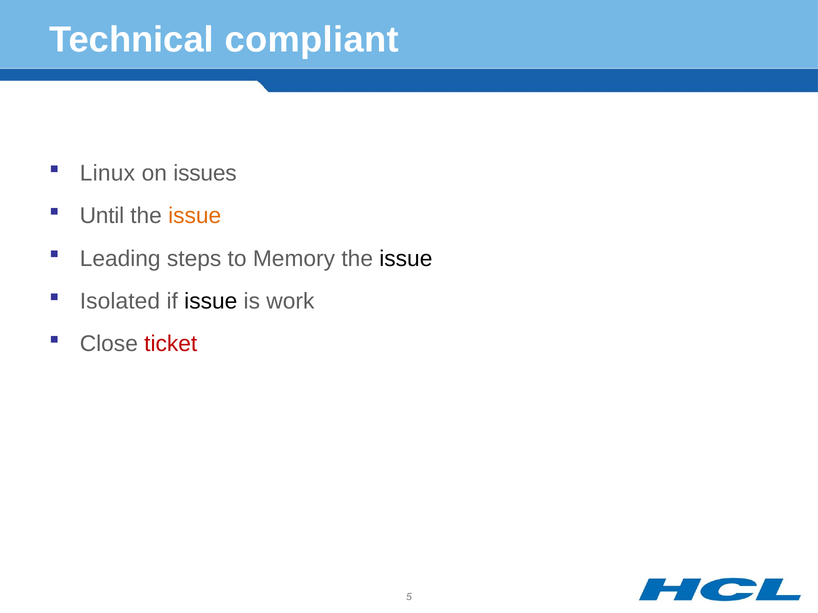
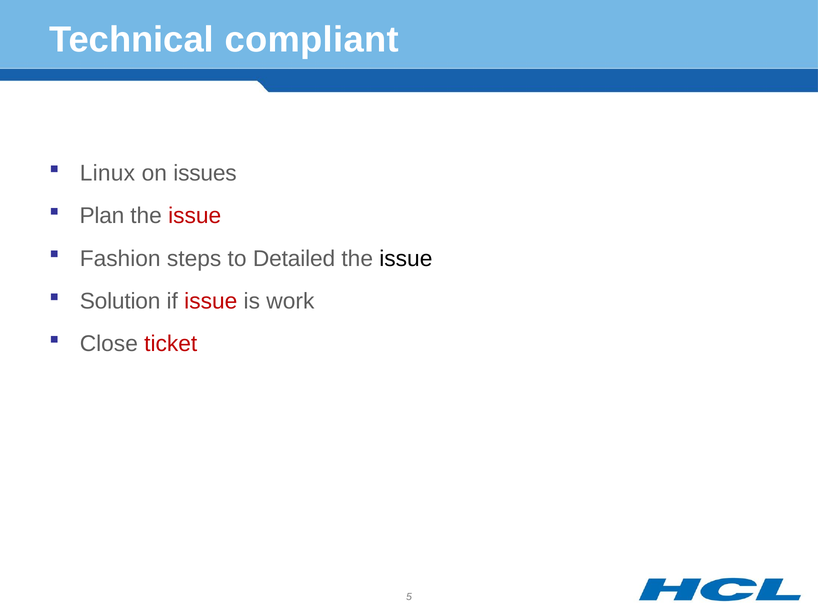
Until: Until -> Plan (102, 216)
issue colour: orange -> red (195, 216)
Leading: Leading -> Fashion (120, 259)
Memory: Memory -> Detailed (294, 259)
Isolated: Isolated -> Solution (120, 301)
issue colour: black -> red (211, 301)
